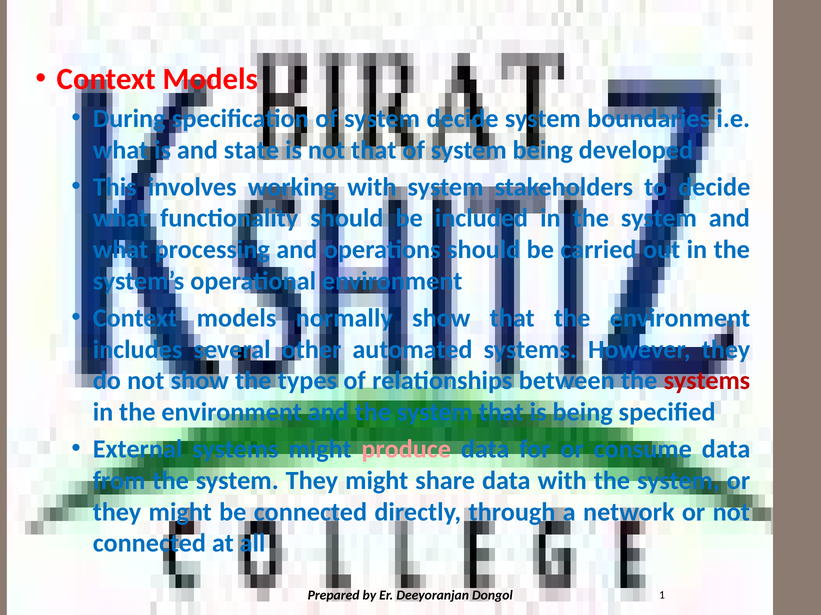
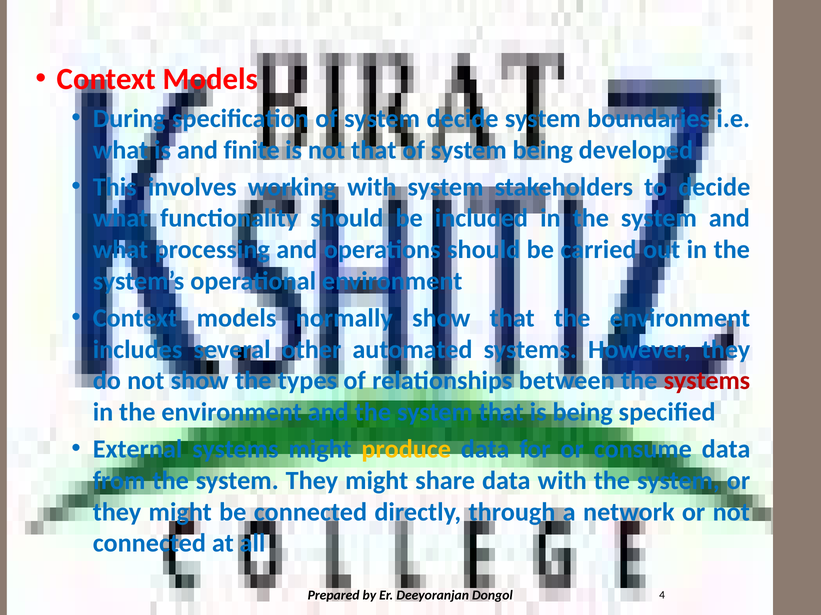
state: state -> finite (252, 150)
produce colour: pink -> yellow (406, 450)
1: 1 -> 4 (662, 596)
